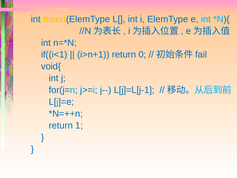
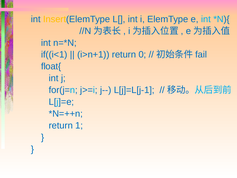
void{: void{ -> float{ (51, 66)
